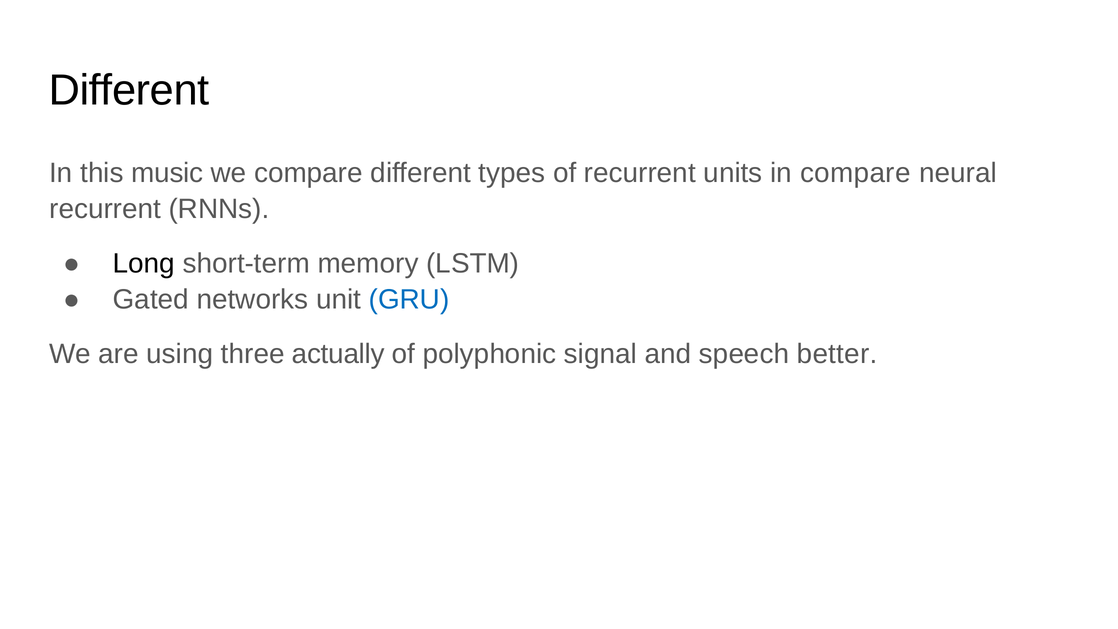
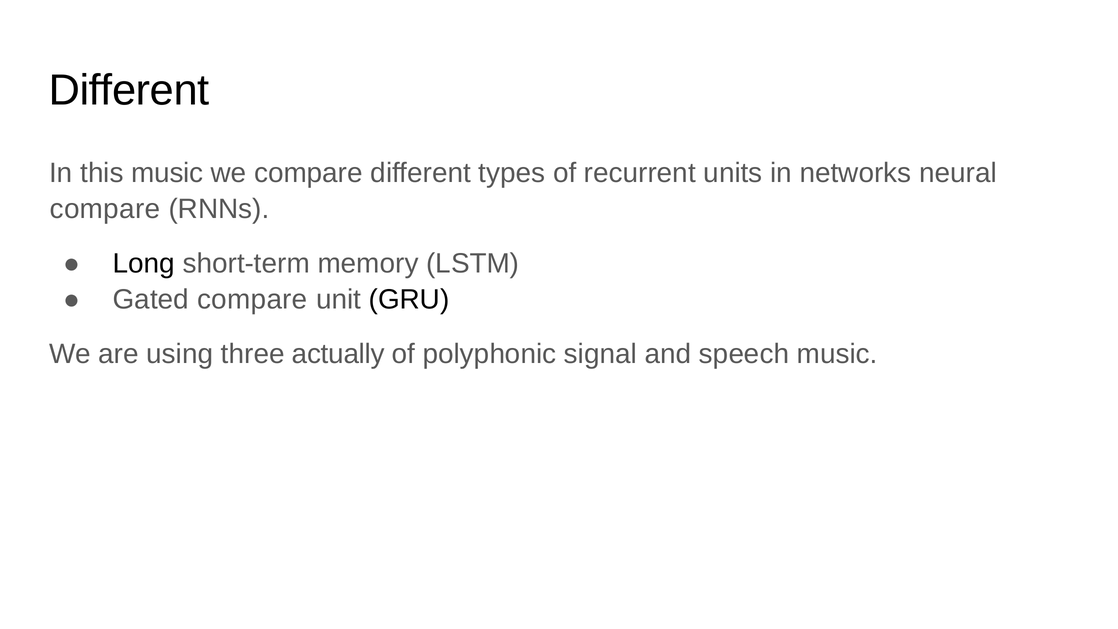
in compare: compare -> networks (856, 173)
recurrent: recurrent -> compare (105, 209)
Gated networks: networks -> compare (252, 299)
GRU colour: blue -> black (409, 299)
speech better: better -> music (837, 354)
